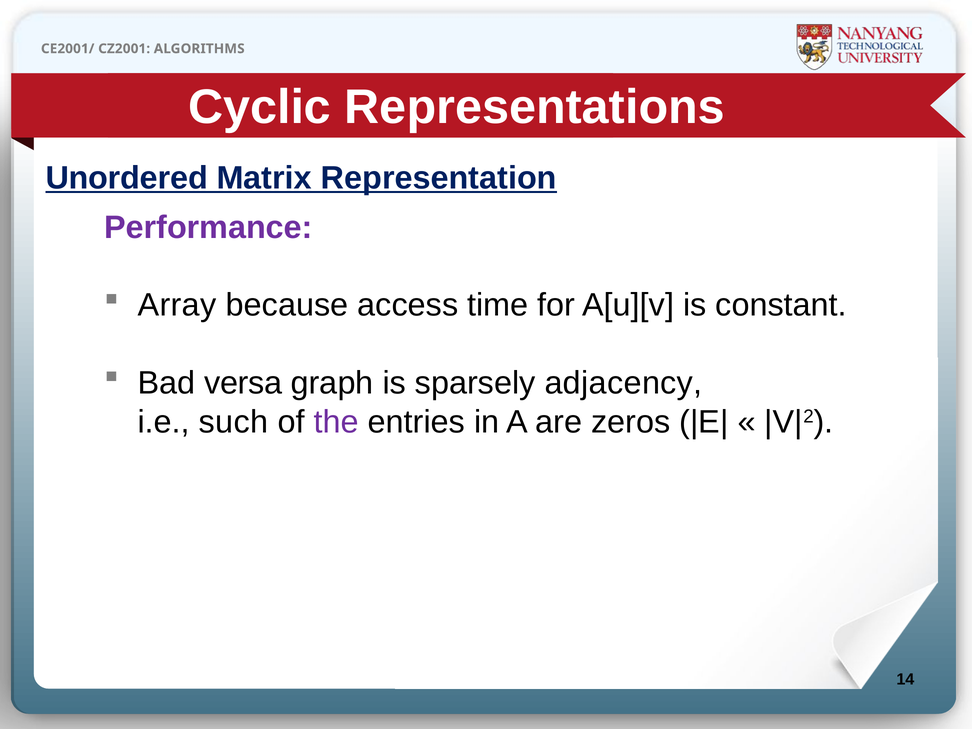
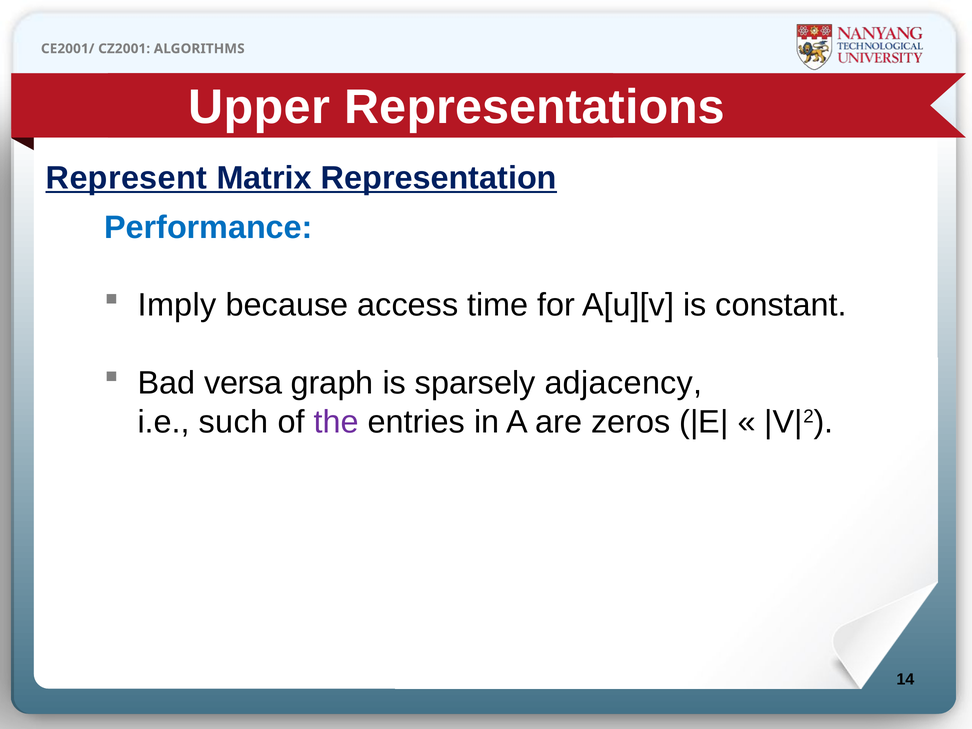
Cyclic: Cyclic -> Upper (259, 107)
Unordered: Unordered -> Represent (126, 178)
Performance colour: purple -> blue (208, 227)
Array: Array -> Imply (177, 305)
